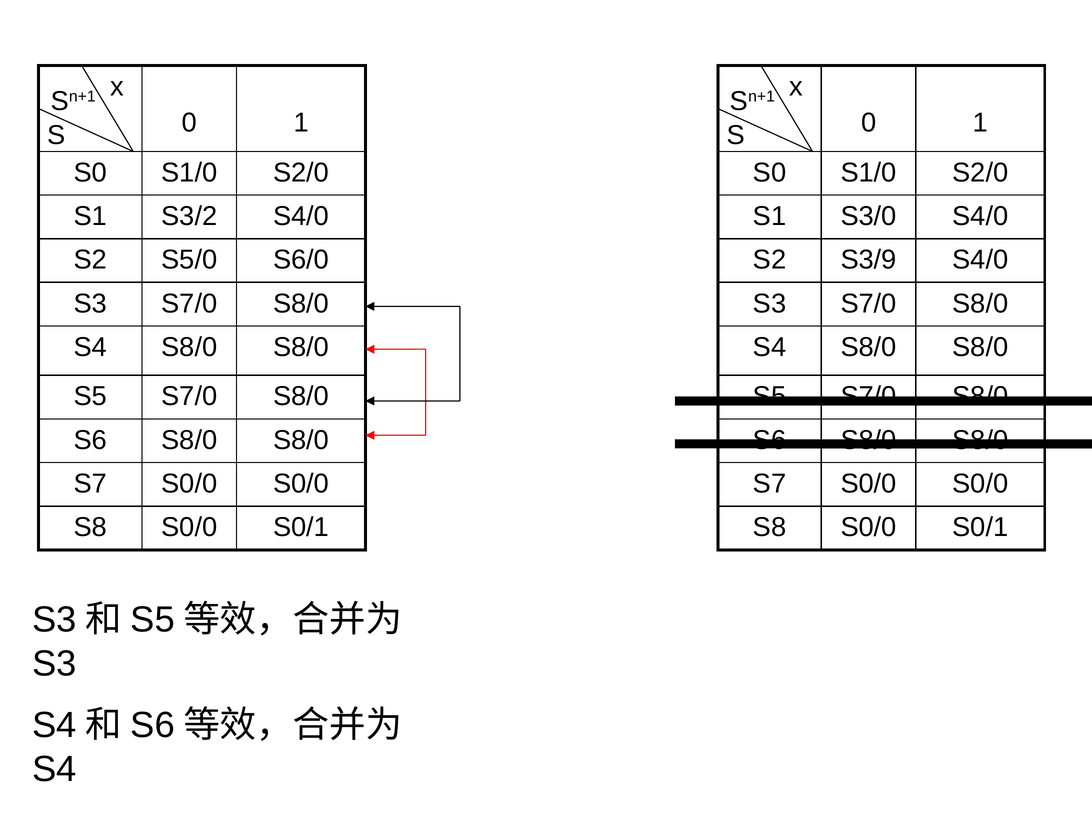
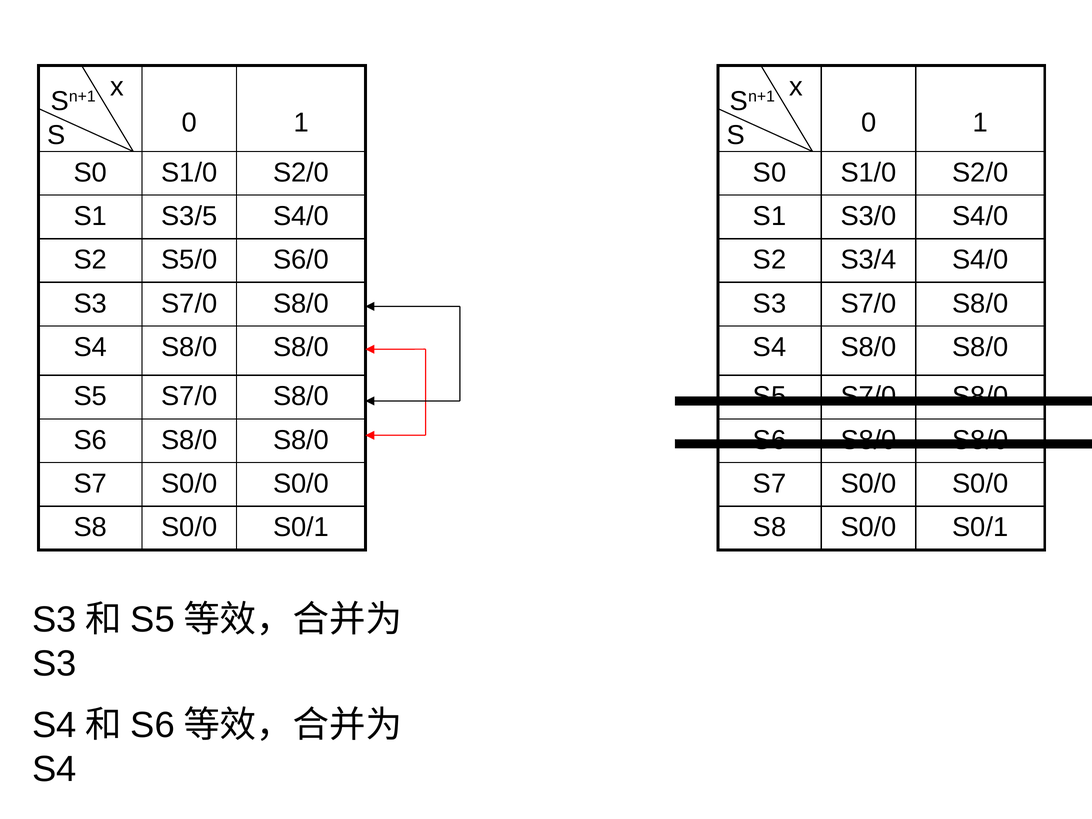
S3/2: S3/2 -> S3/5 (189, 216)
S3/9: S3/9 -> S3/4 (869, 260)
